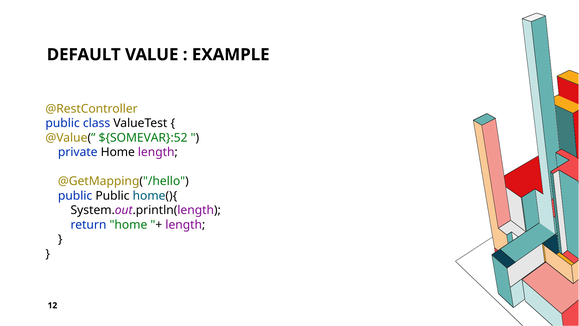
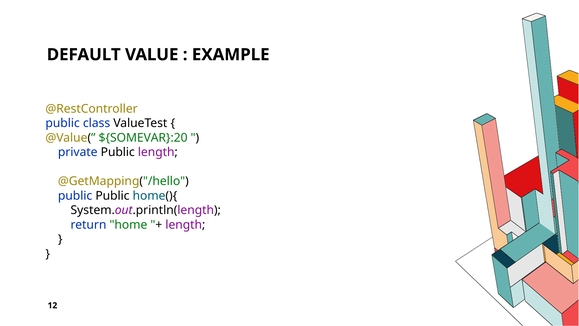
${SOMEVAR}:52: ${SOMEVAR}:52 -> ${SOMEVAR}:20 (143, 138)
private Home: Home -> Public (118, 152)
